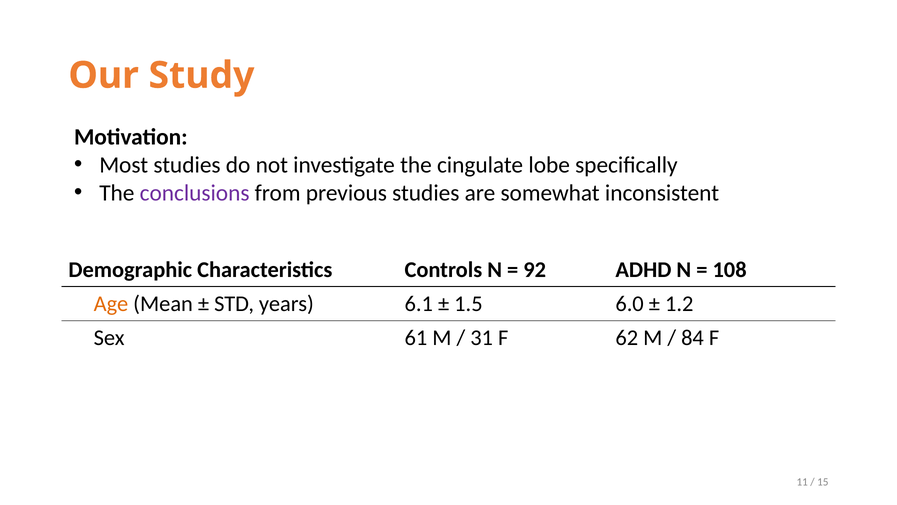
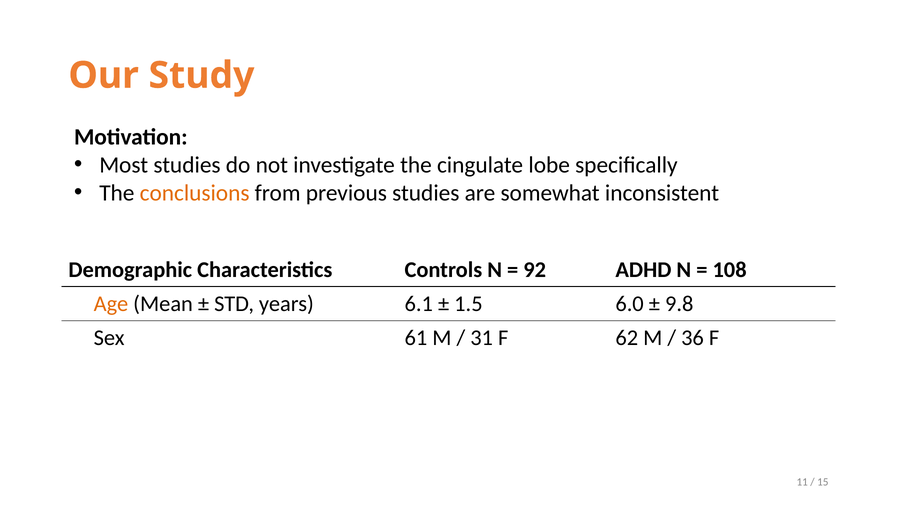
conclusions colour: purple -> orange (195, 193)
1.2: 1.2 -> 9.8 (679, 304)
84: 84 -> 36 (692, 338)
